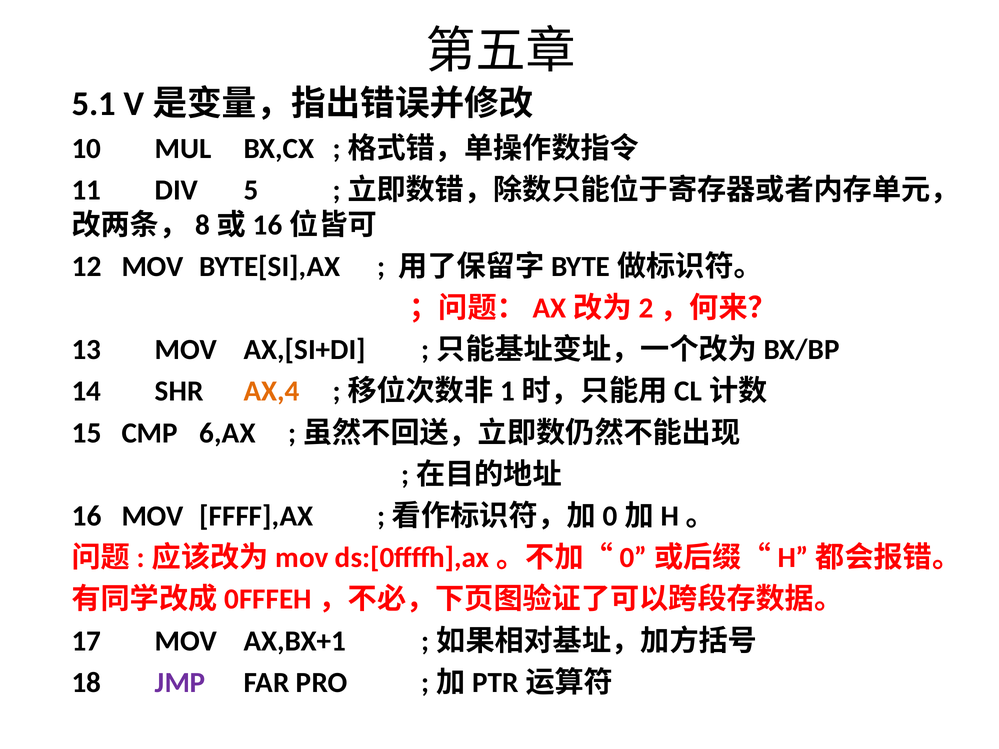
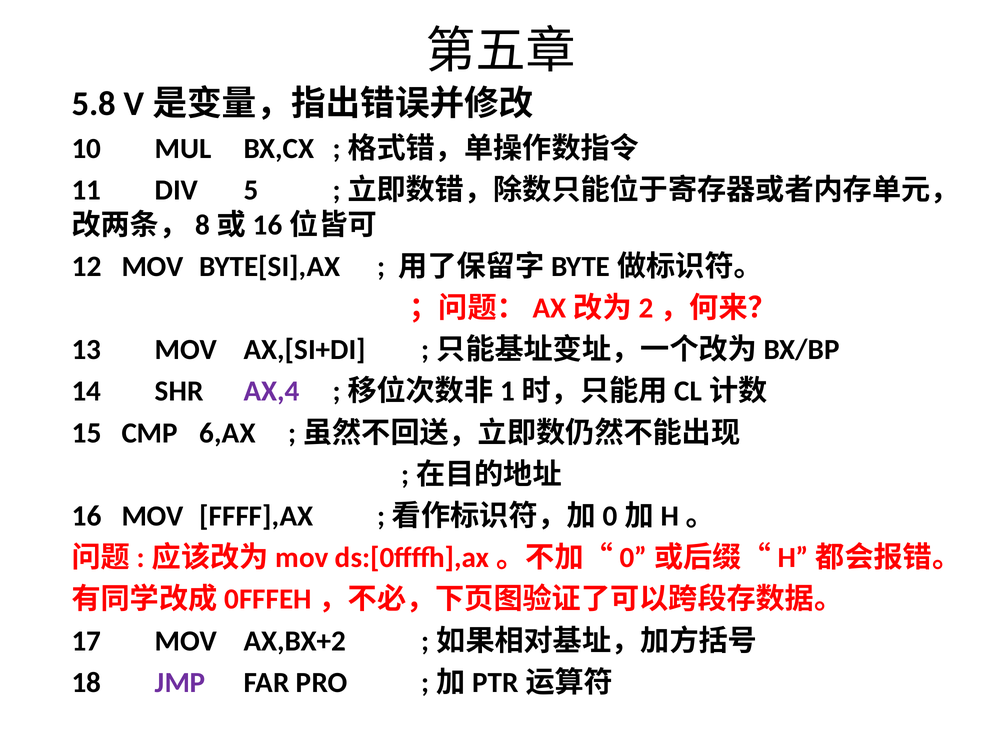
5.1: 5.1 -> 5.8 (94, 104)
AX,4 colour: orange -> purple (272, 391)
AX,BX+1: AX,BX+1 -> AX,BX+2 (295, 641)
